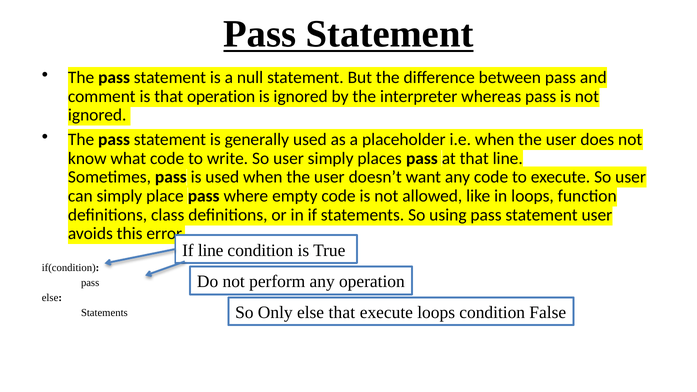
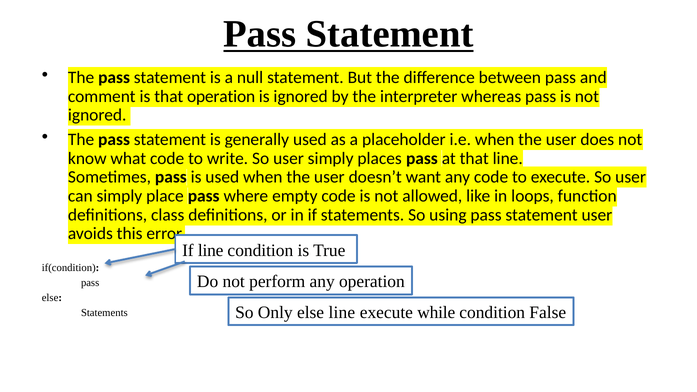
else that: that -> line (342, 313)
execute loops: loops -> while (436, 313)
